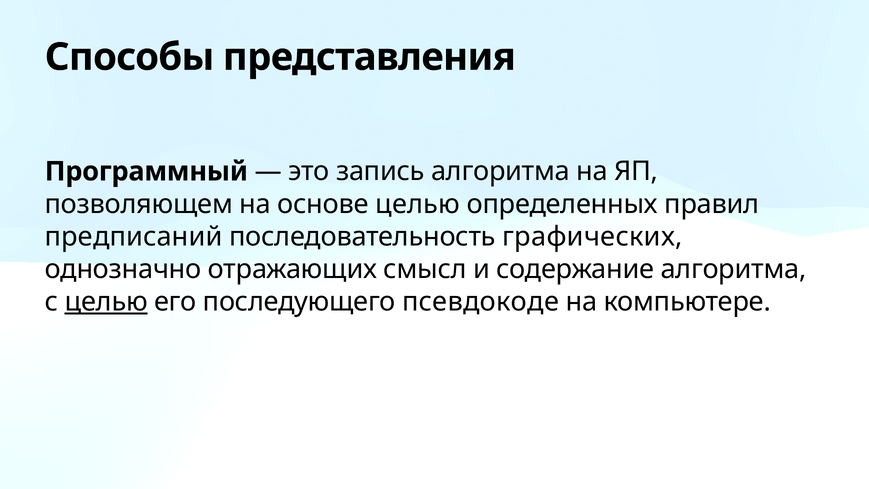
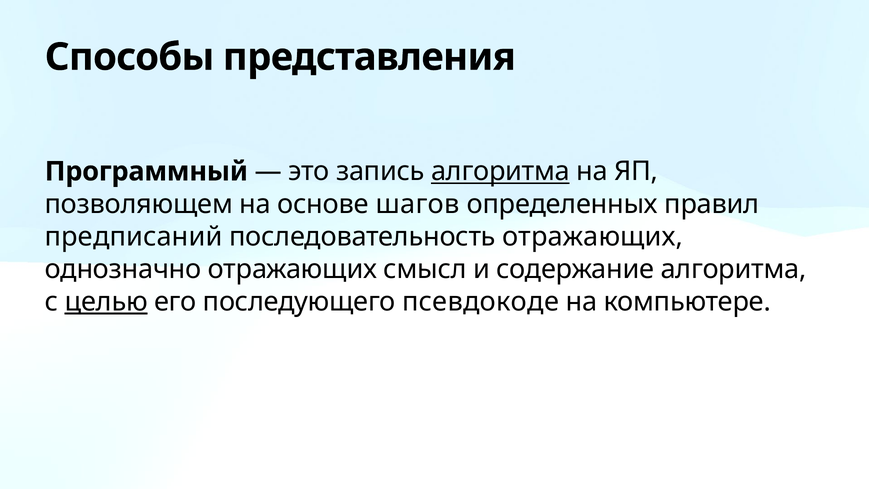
алгоритма underline: none -> present (501, 171)
основе целью: целью -> шагов (418, 204)
последовательность графических: графических -> отражающих (592, 237)
